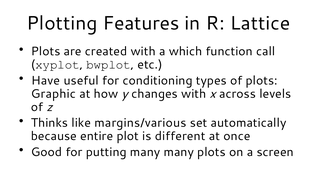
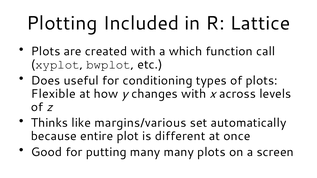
Features: Features -> Included (141, 23)
Have: Have -> Does (46, 81)
Graphic: Graphic -> Flexible (53, 94)
